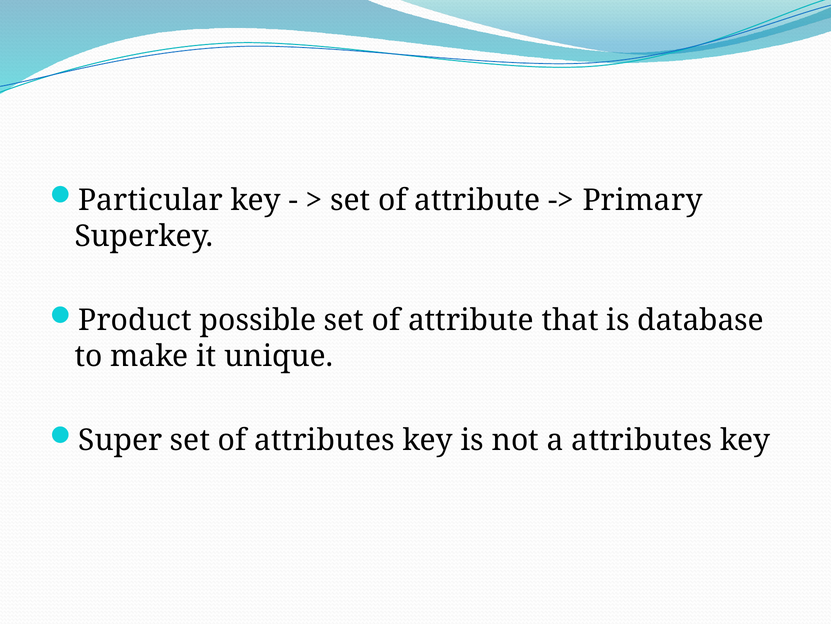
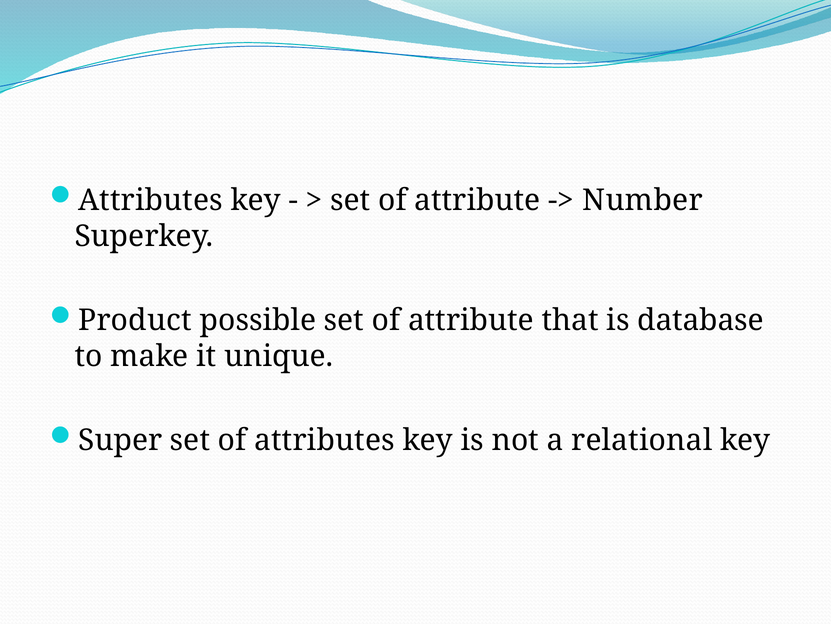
Particular: Particular -> Attributes (151, 200)
Primary: Primary -> Number (643, 200)
a attributes: attributes -> relational (642, 440)
